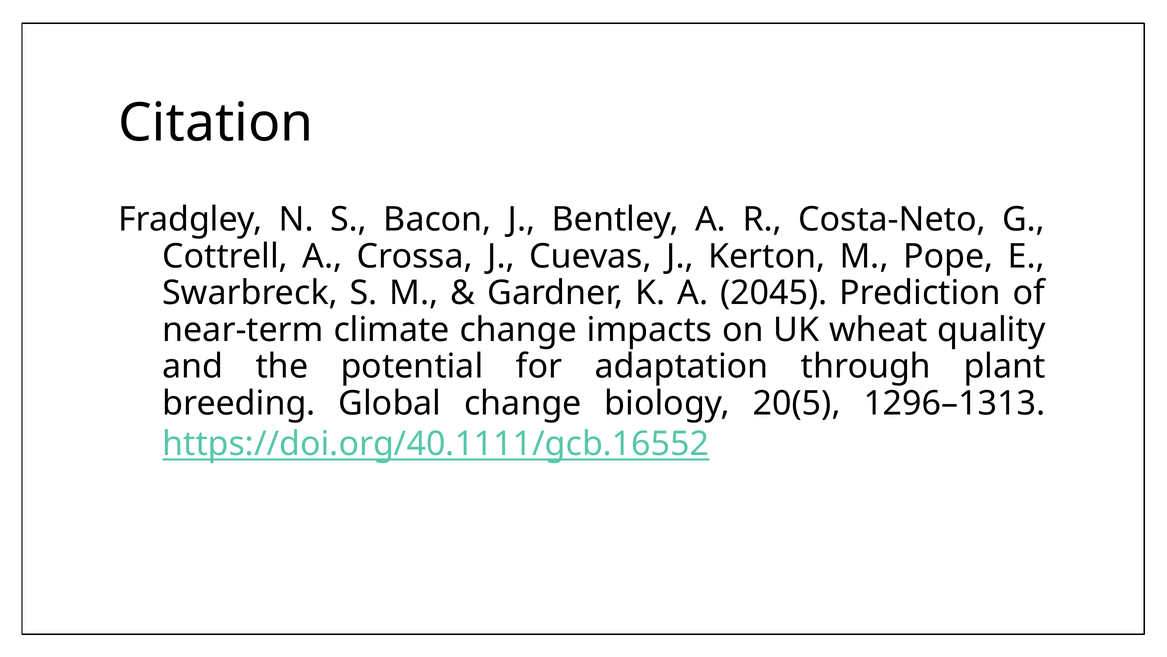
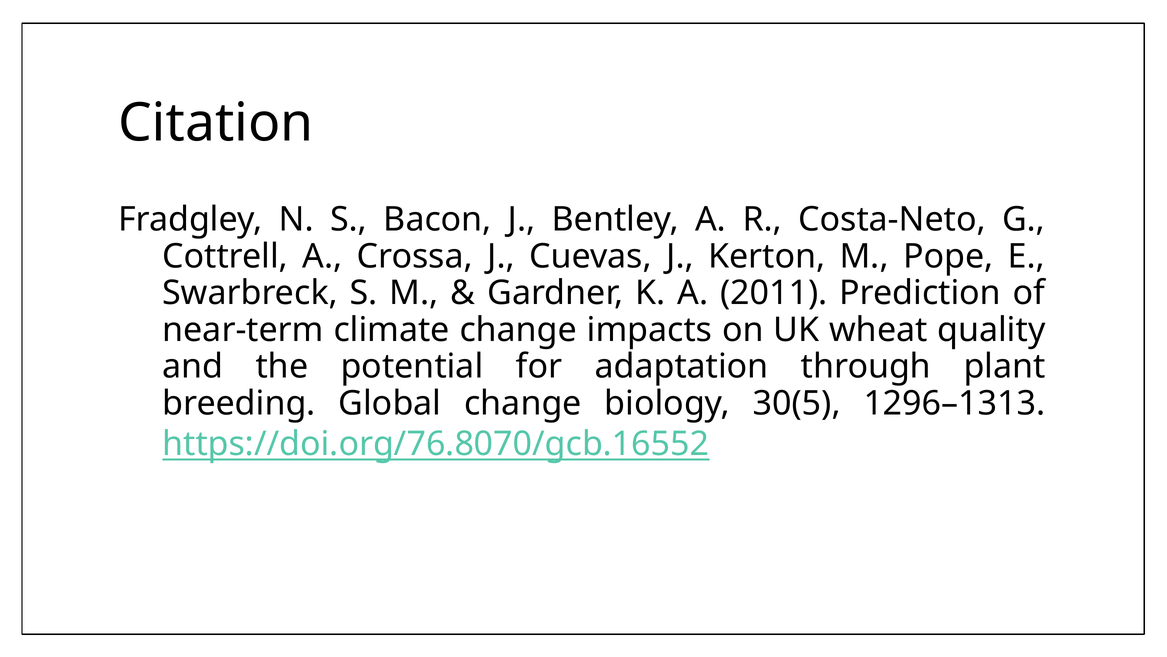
2045: 2045 -> 2011 (774, 293)
20(5: 20(5 -> 30(5 (797, 403)
https://doi.org/40.1111/gcb.16552: https://doi.org/40.1111/gcb.16552 -> https://doi.org/76.8070/gcb.16552 (436, 444)
